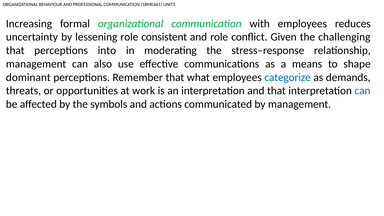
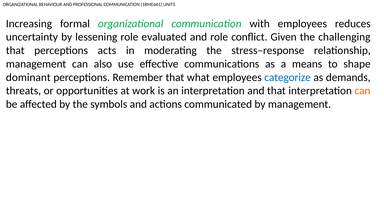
consistent: consistent -> evaluated (164, 37)
into: into -> acts (107, 50)
can colour: blue -> orange (362, 91)
